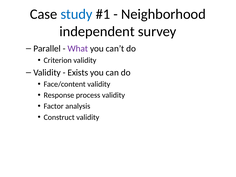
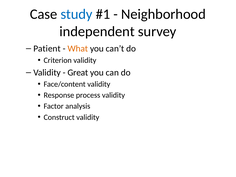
Parallel: Parallel -> Patient (47, 49)
What colour: purple -> orange (78, 49)
Exists: Exists -> Great (78, 72)
